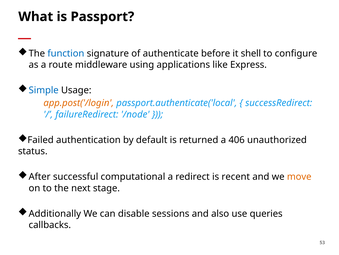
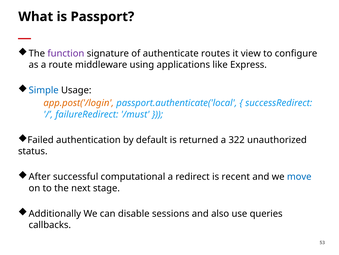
function colour: blue -> purple (66, 53)
before: before -> routes (216, 53)
shell: shell -> view (251, 53)
/node: /node -> /must (135, 114)
406: 406 -> 322 (237, 140)
move colour: orange -> blue (299, 176)
